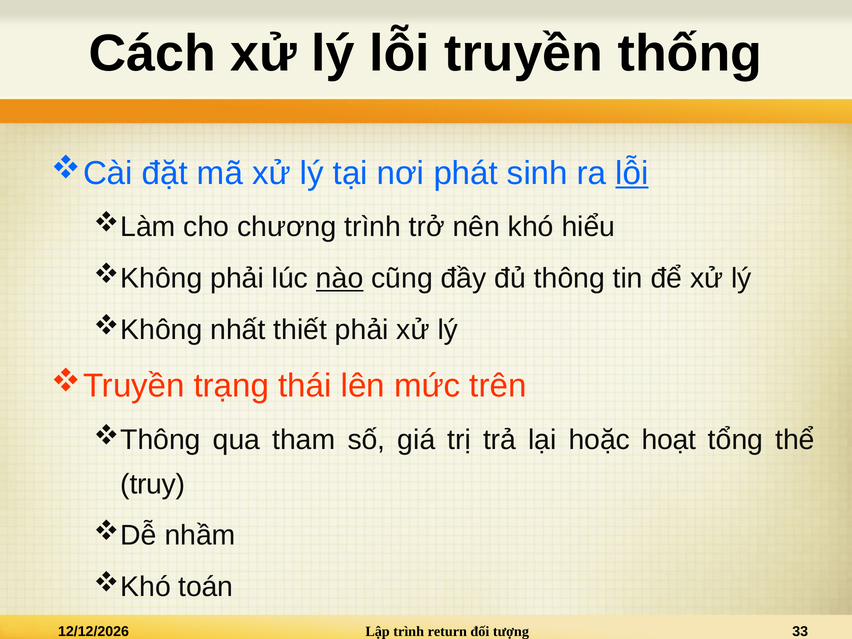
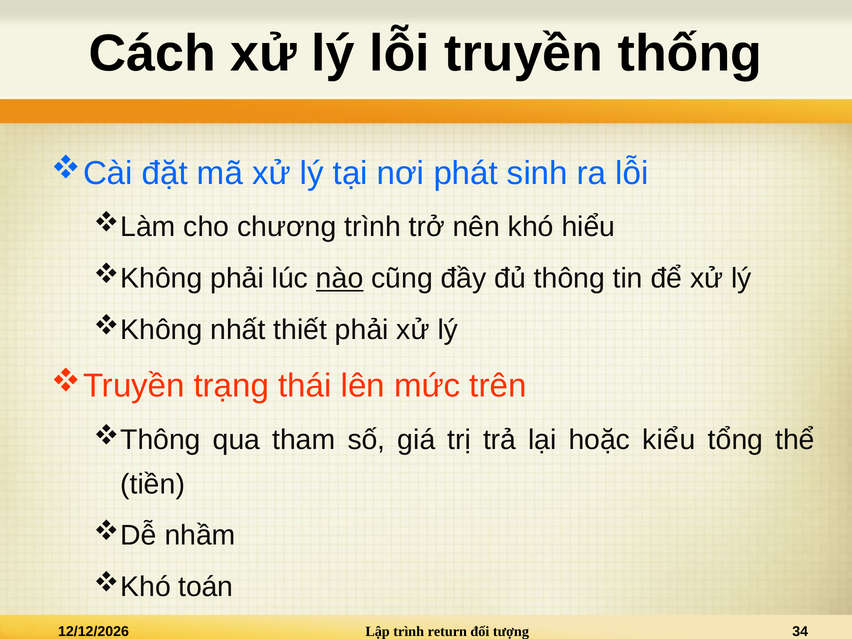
lỗi underline: present -> none (632, 173)
hoạt: hoạt -> kiểu (669, 440)
truy: truy -> tiền (153, 484)
33: 33 -> 34 (800, 631)
